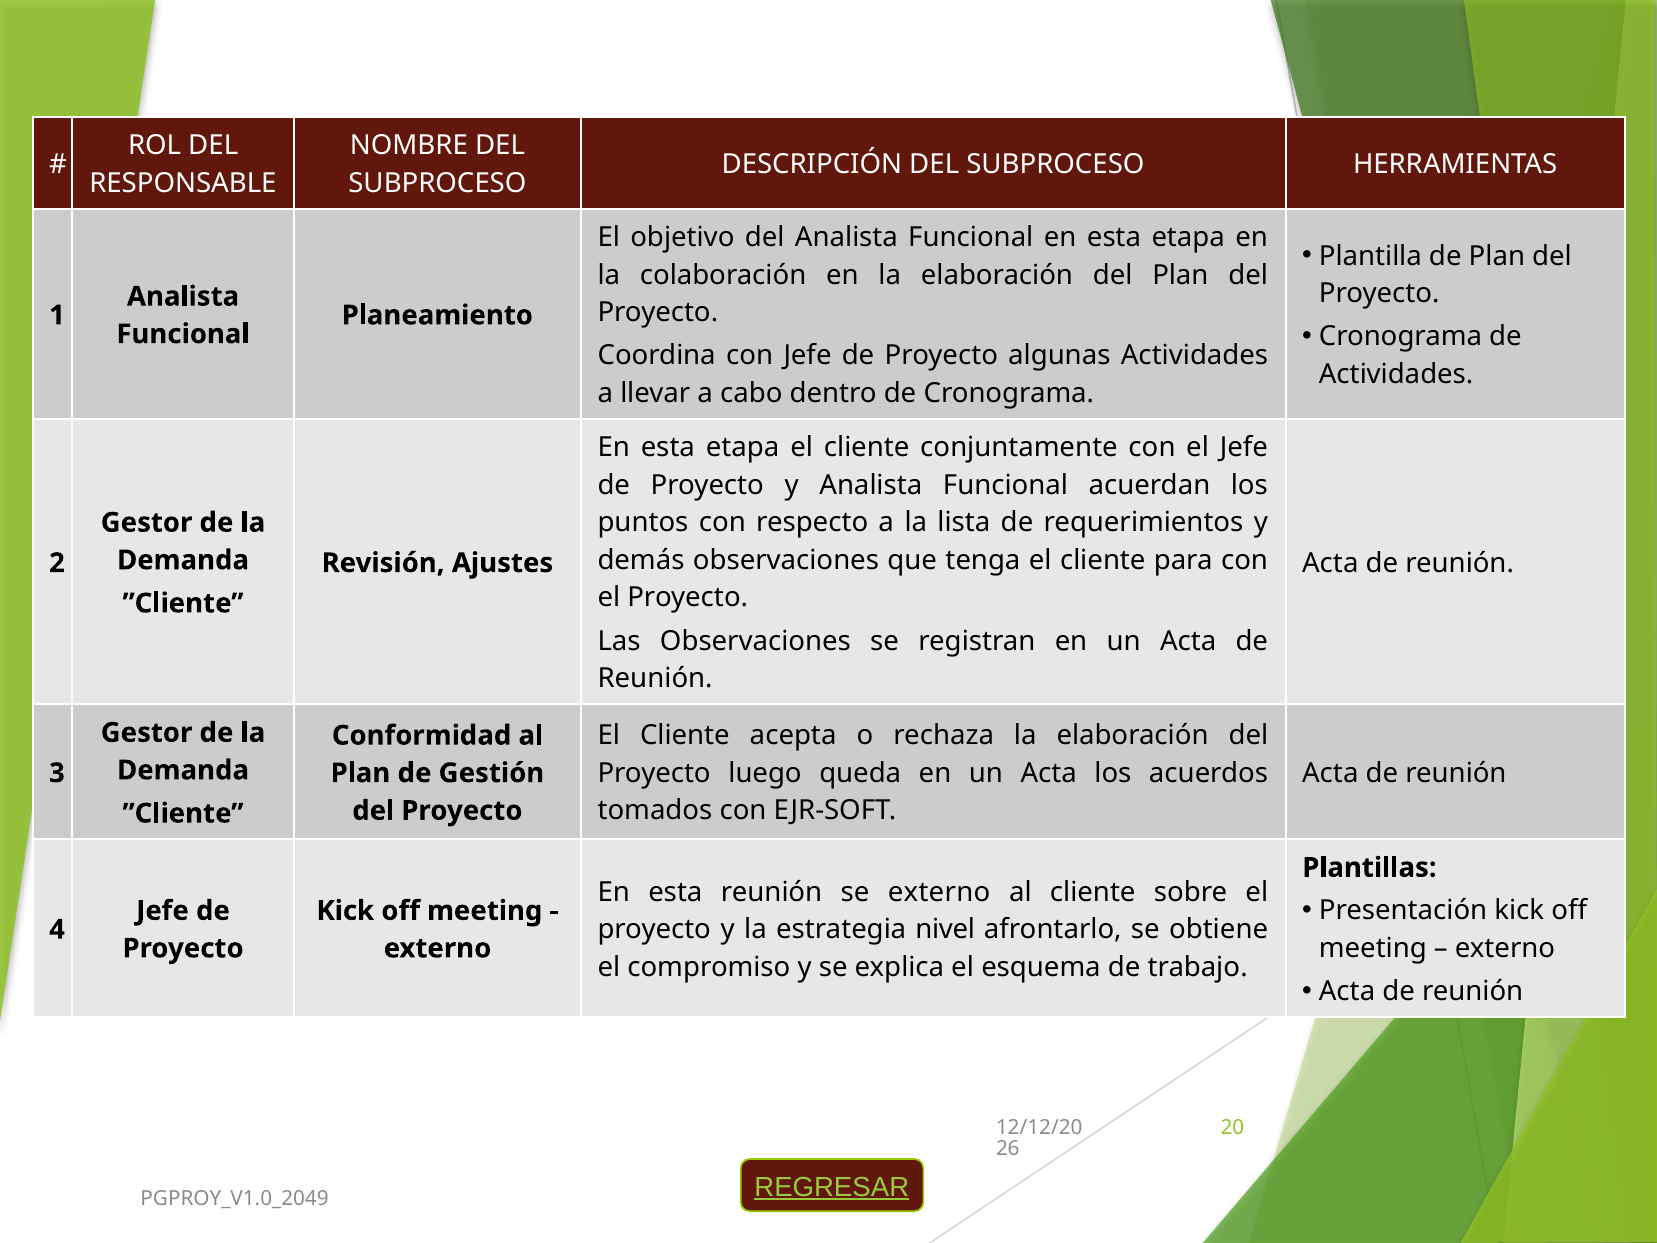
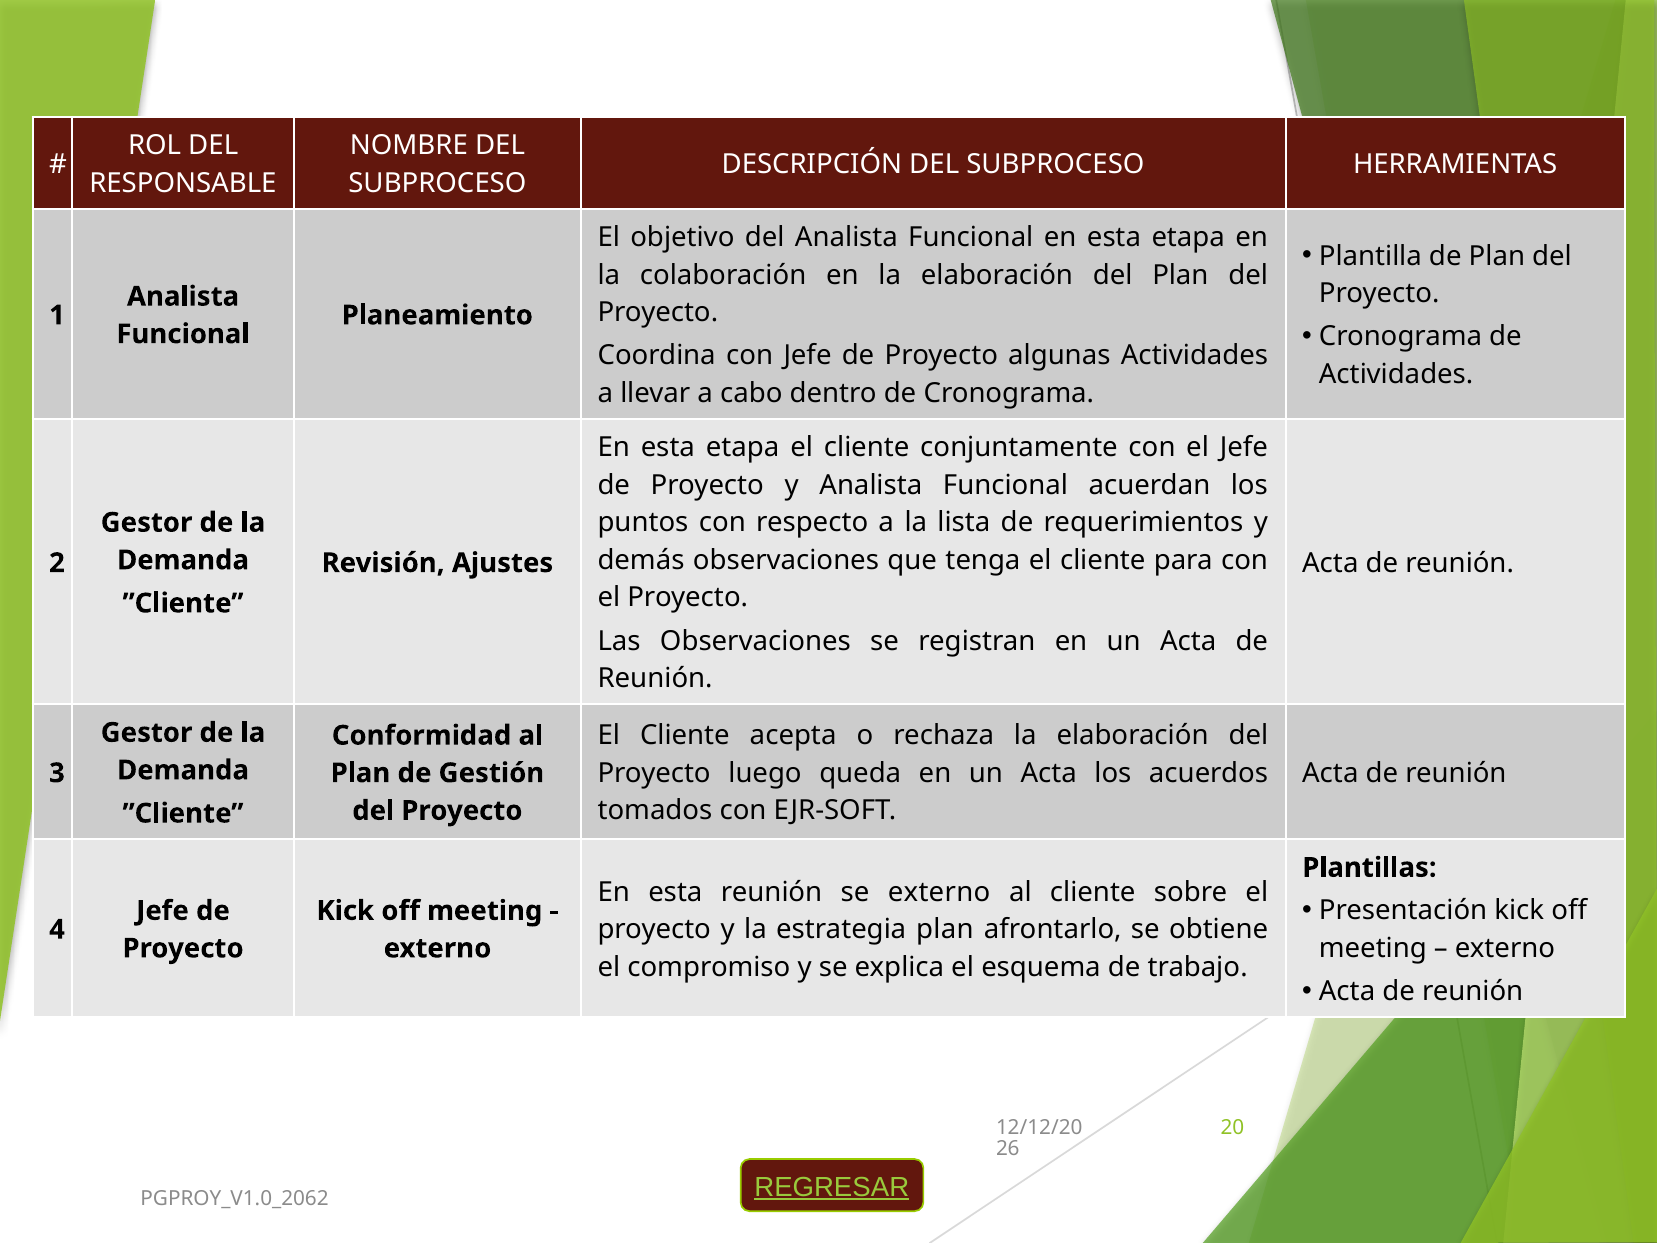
estrategia nivel: nivel -> plan (945, 929)
PGPROY_V1.0_2049: PGPROY_V1.0_2049 -> PGPROY_V1.0_2062 (235, 1199)
